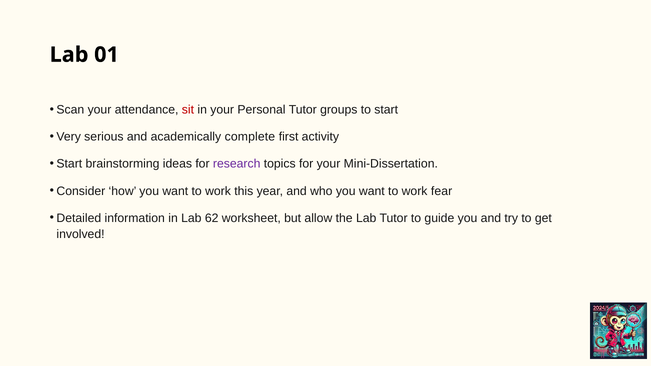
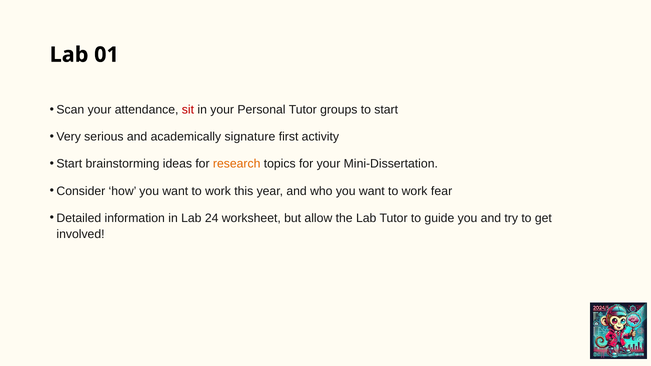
complete: complete -> signature (250, 137)
research colour: purple -> orange (237, 164)
62: 62 -> 24 (212, 218)
